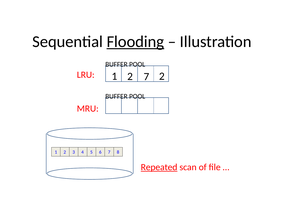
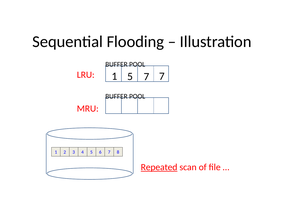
Flooding underline: present -> none (135, 42)
2: 2 -> 5 (130, 76)
7 2: 2 -> 7 (162, 76)
